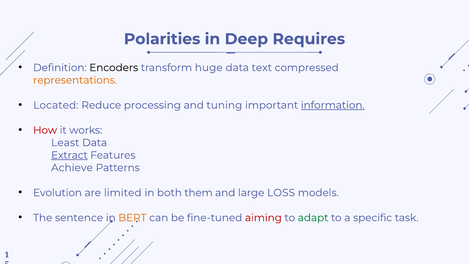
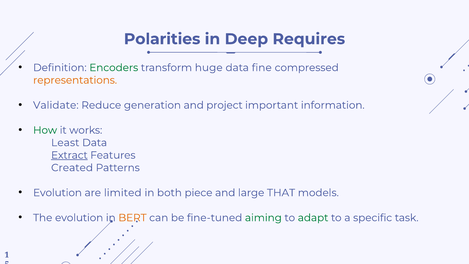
Encoders colour: black -> green (114, 68)
text: text -> fine (262, 68)
Located: Located -> Validate (56, 105)
processing: processing -> generation (152, 105)
tuning: tuning -> project (224, 105)
information underline: present -> none (333, 105)
How colour: red -> green (45, 130)
Achieve: Achieve -> Created (72, 168)
them: them -> piece (199, 193)
LOSS: LOSS -> THAT (281, 193)
The sentence: sentence -> evolution (79, 218)
aiming colour: red -> green (263, 218)
